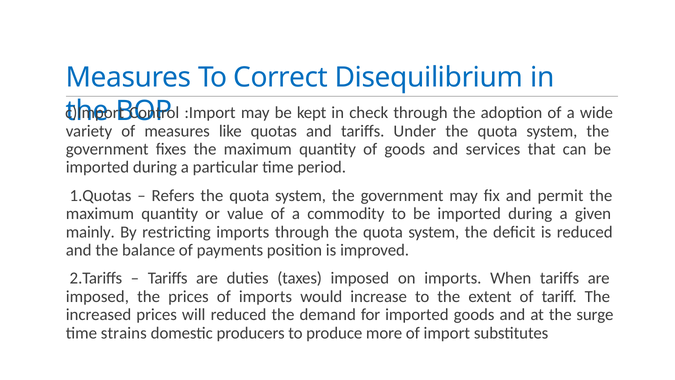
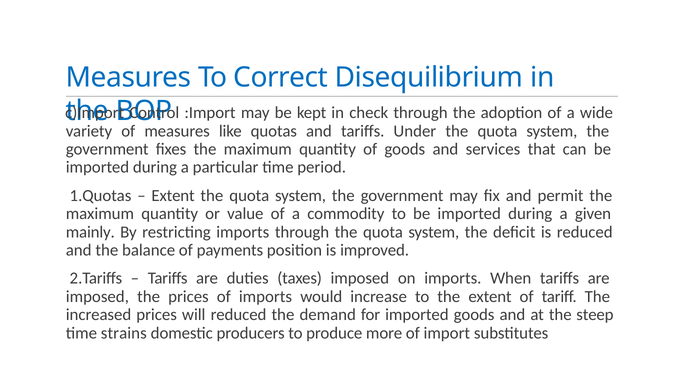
Refers: Refers -> Extent (173, 195)
surge: surge -> steep (595, 315)
